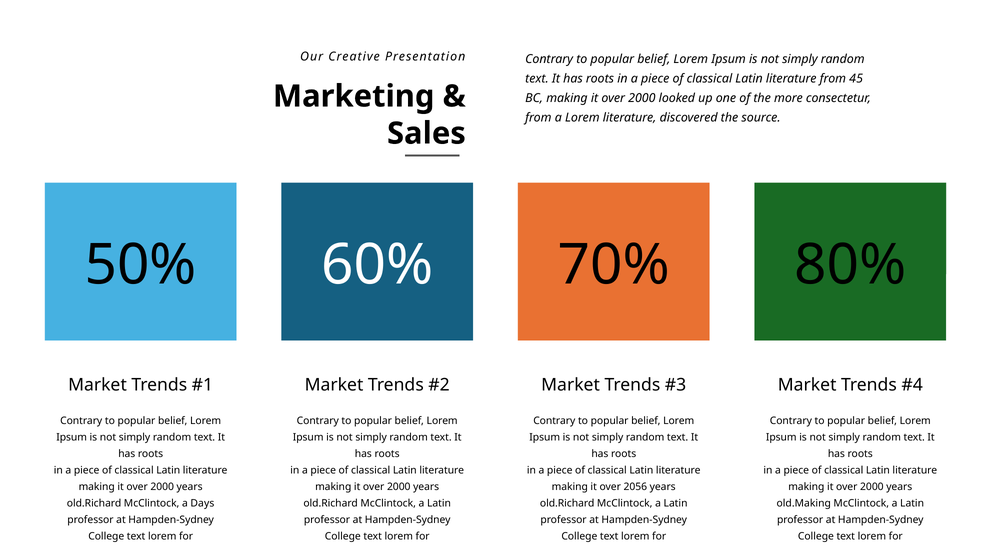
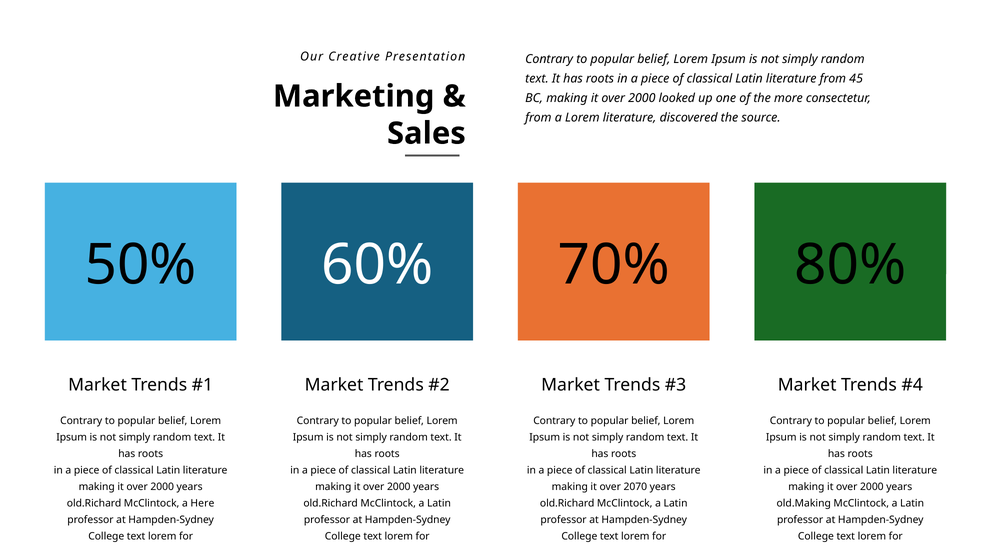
2056: 2056 -> 2070 (635, 487)
Days: Days -> Here (202, 504)
